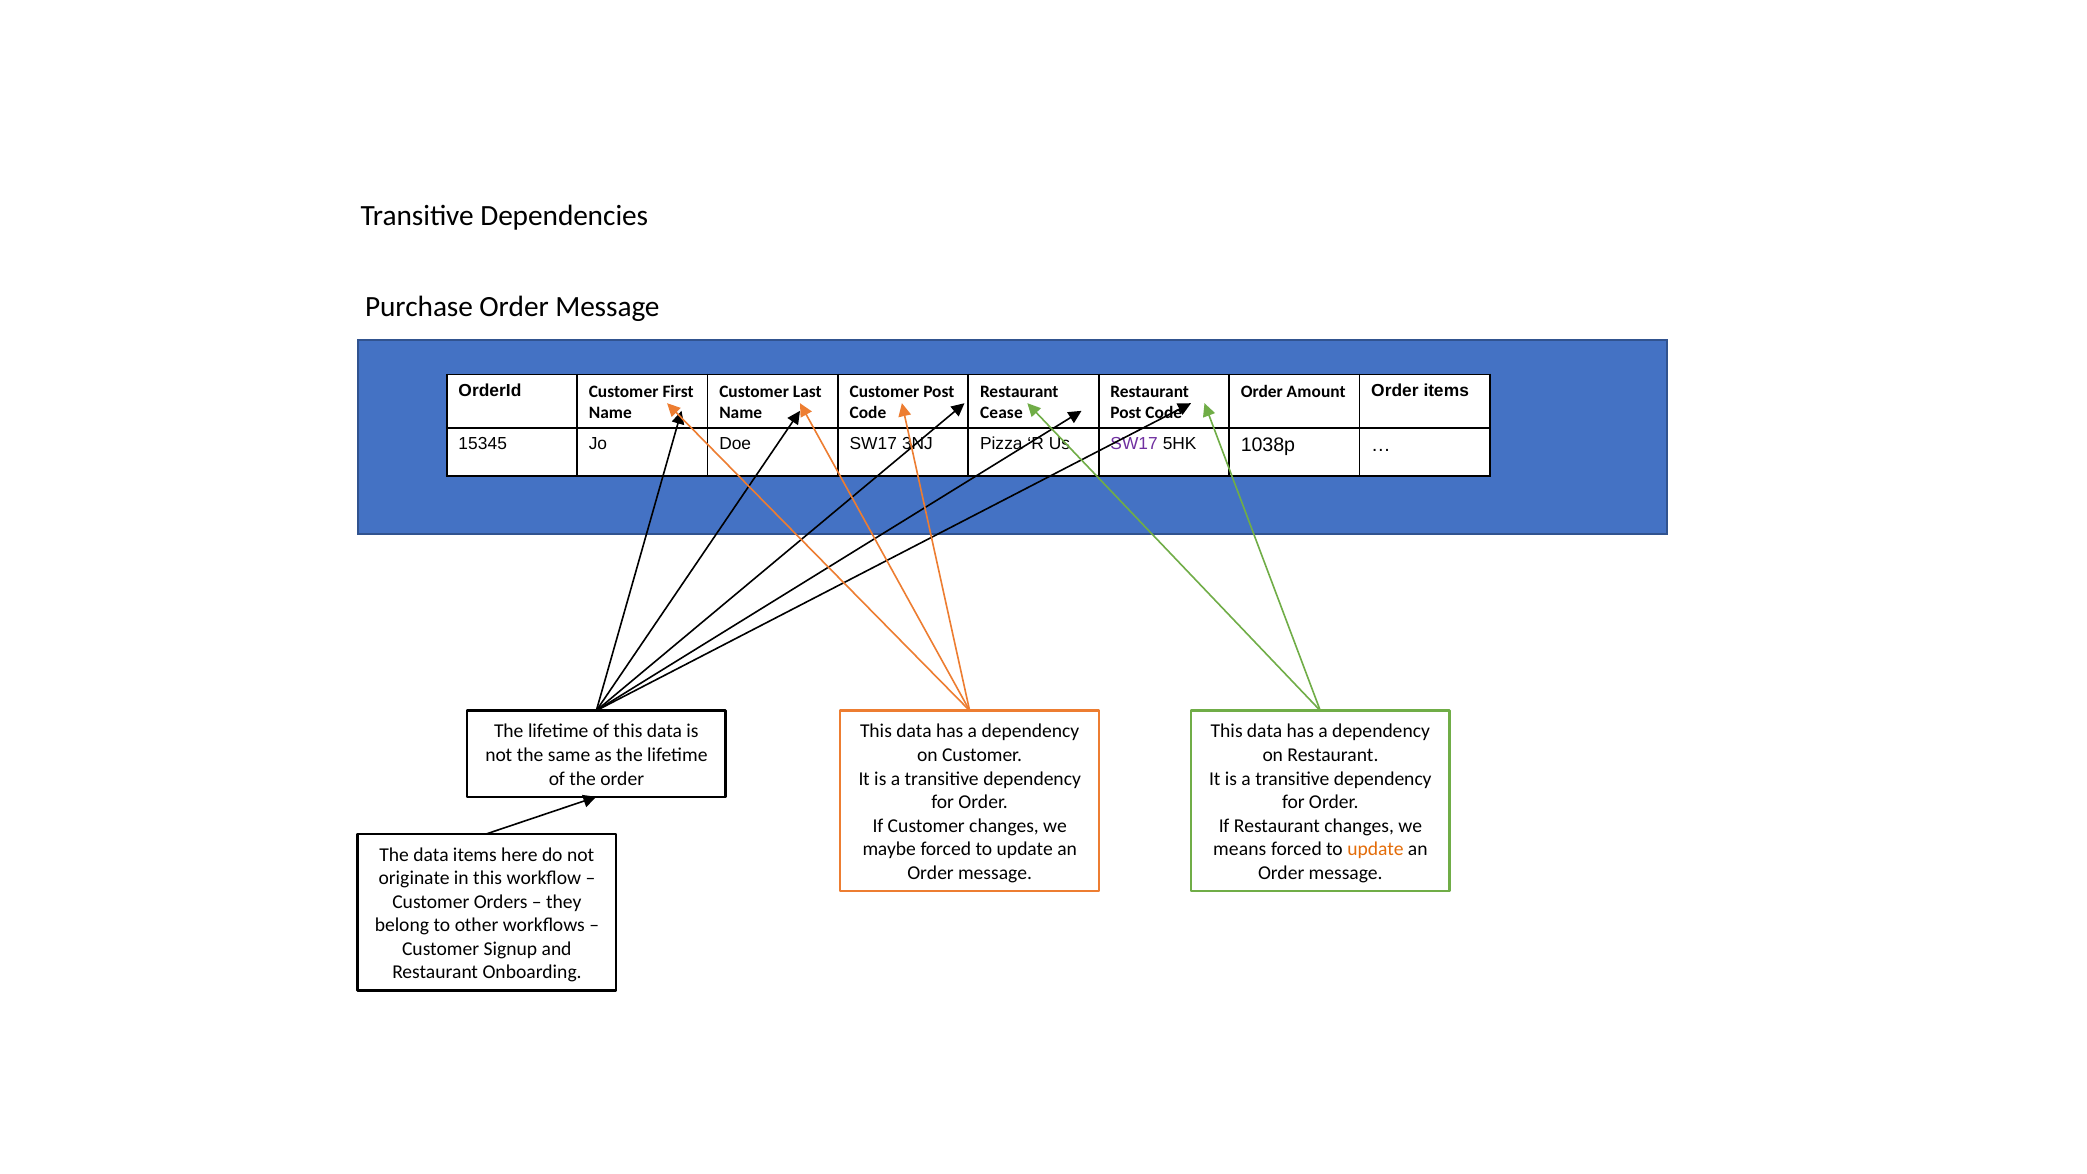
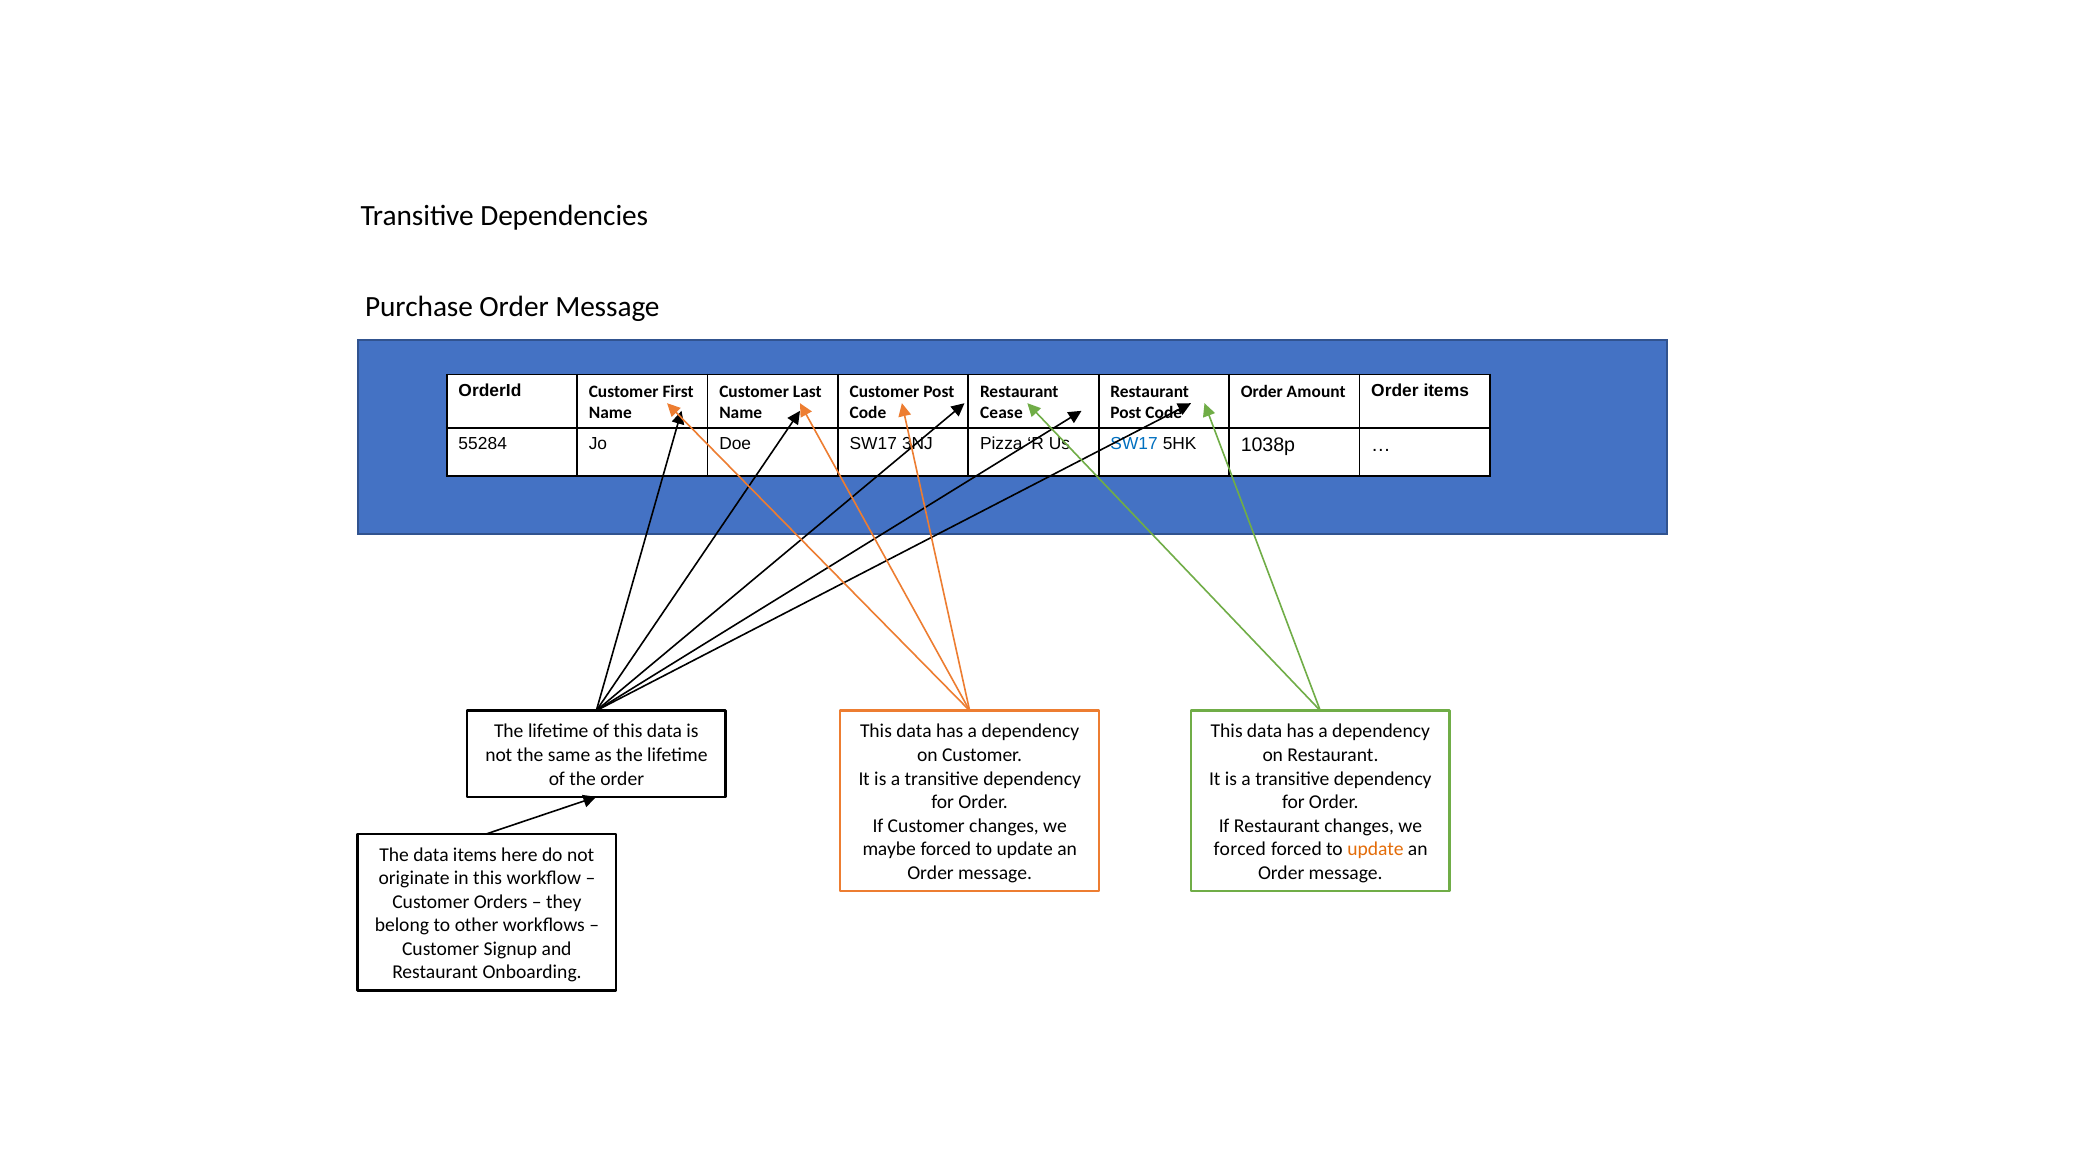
15345: 15345 -> 55284 (483, 444)
SW17 colour: purple -> blue (1134, 444)
means: means -> forced (1240, 849)
